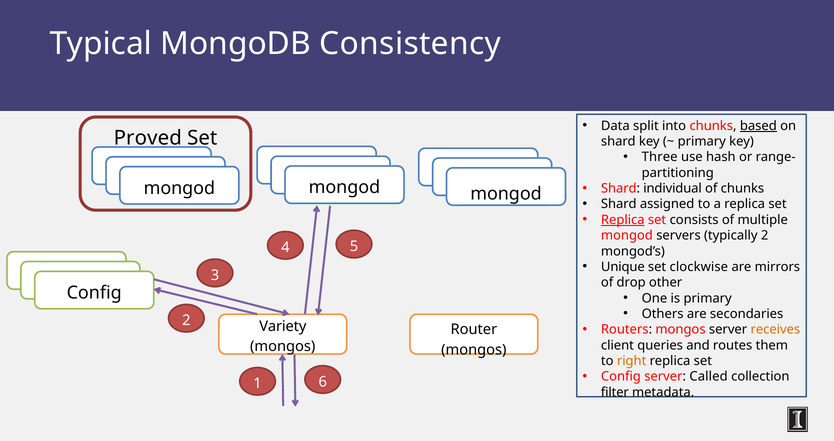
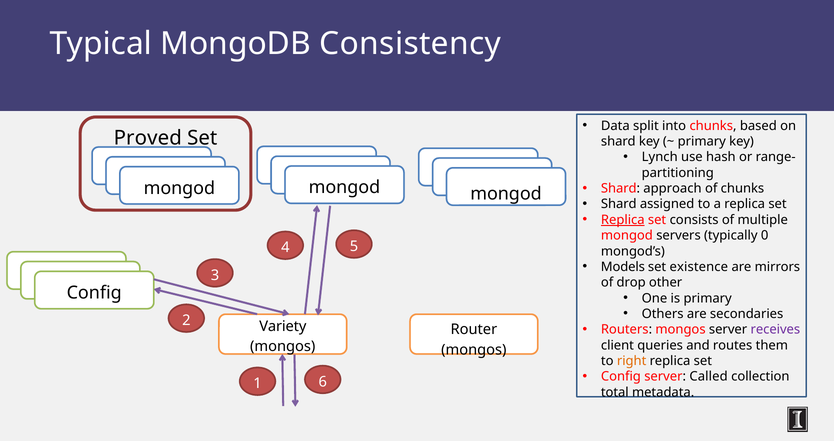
based underline: present -> none (758, 126)
Three: Three -> Lynch (660, 157)
individual: individual -> approach (672, 188)
typically 2: 2 -> 0 (765, 235)
Unique: Unique -> Models (623, 267)
clockwise: clockwise -> existence (699, 267)
receives colour: orange -> purple (775, 329)
filter: filter -> total (615, 392)
